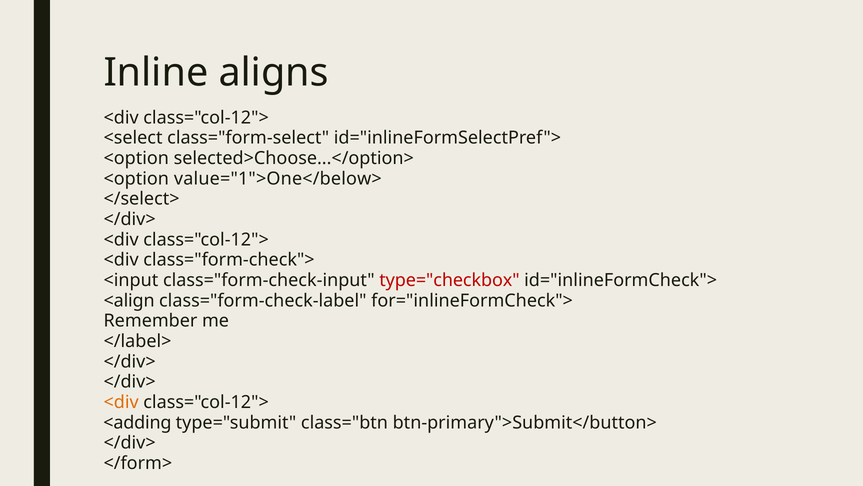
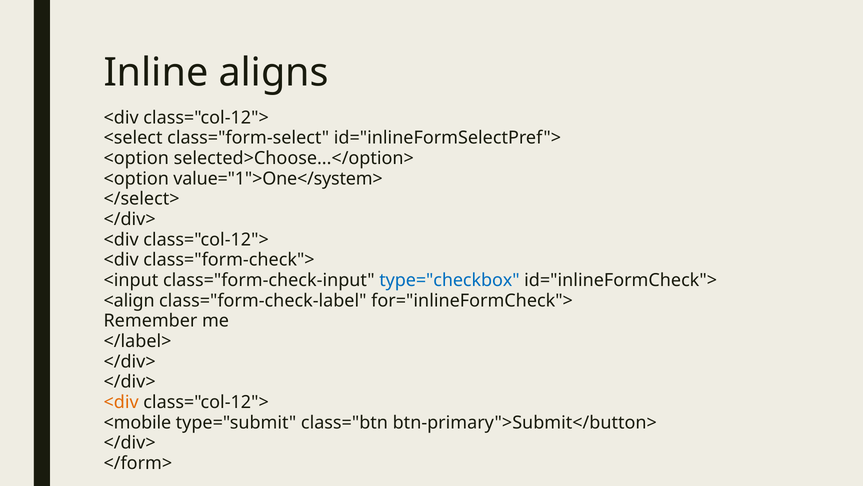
value="1">One</below>: value="1">One</below> -> value="1">One</system> (278, 179)
type="checkbox colour: red -> blue (449, 280)
<adding: <adding -> <mobile (137, 422)
